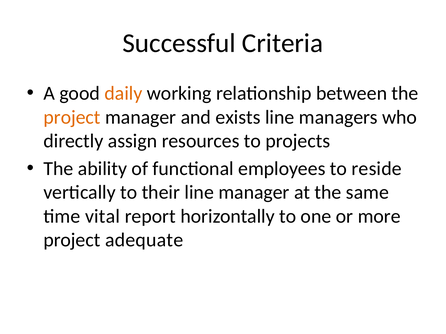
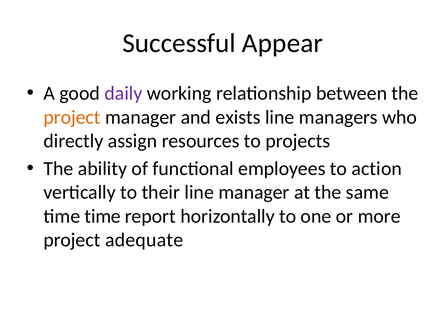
Criteria: Criteria -> Appear (282, 43)
daily colour: orange -> purple (123, 94)
reside: reside -> action (377, 169)
time vital: vital -> time (103, 216)
